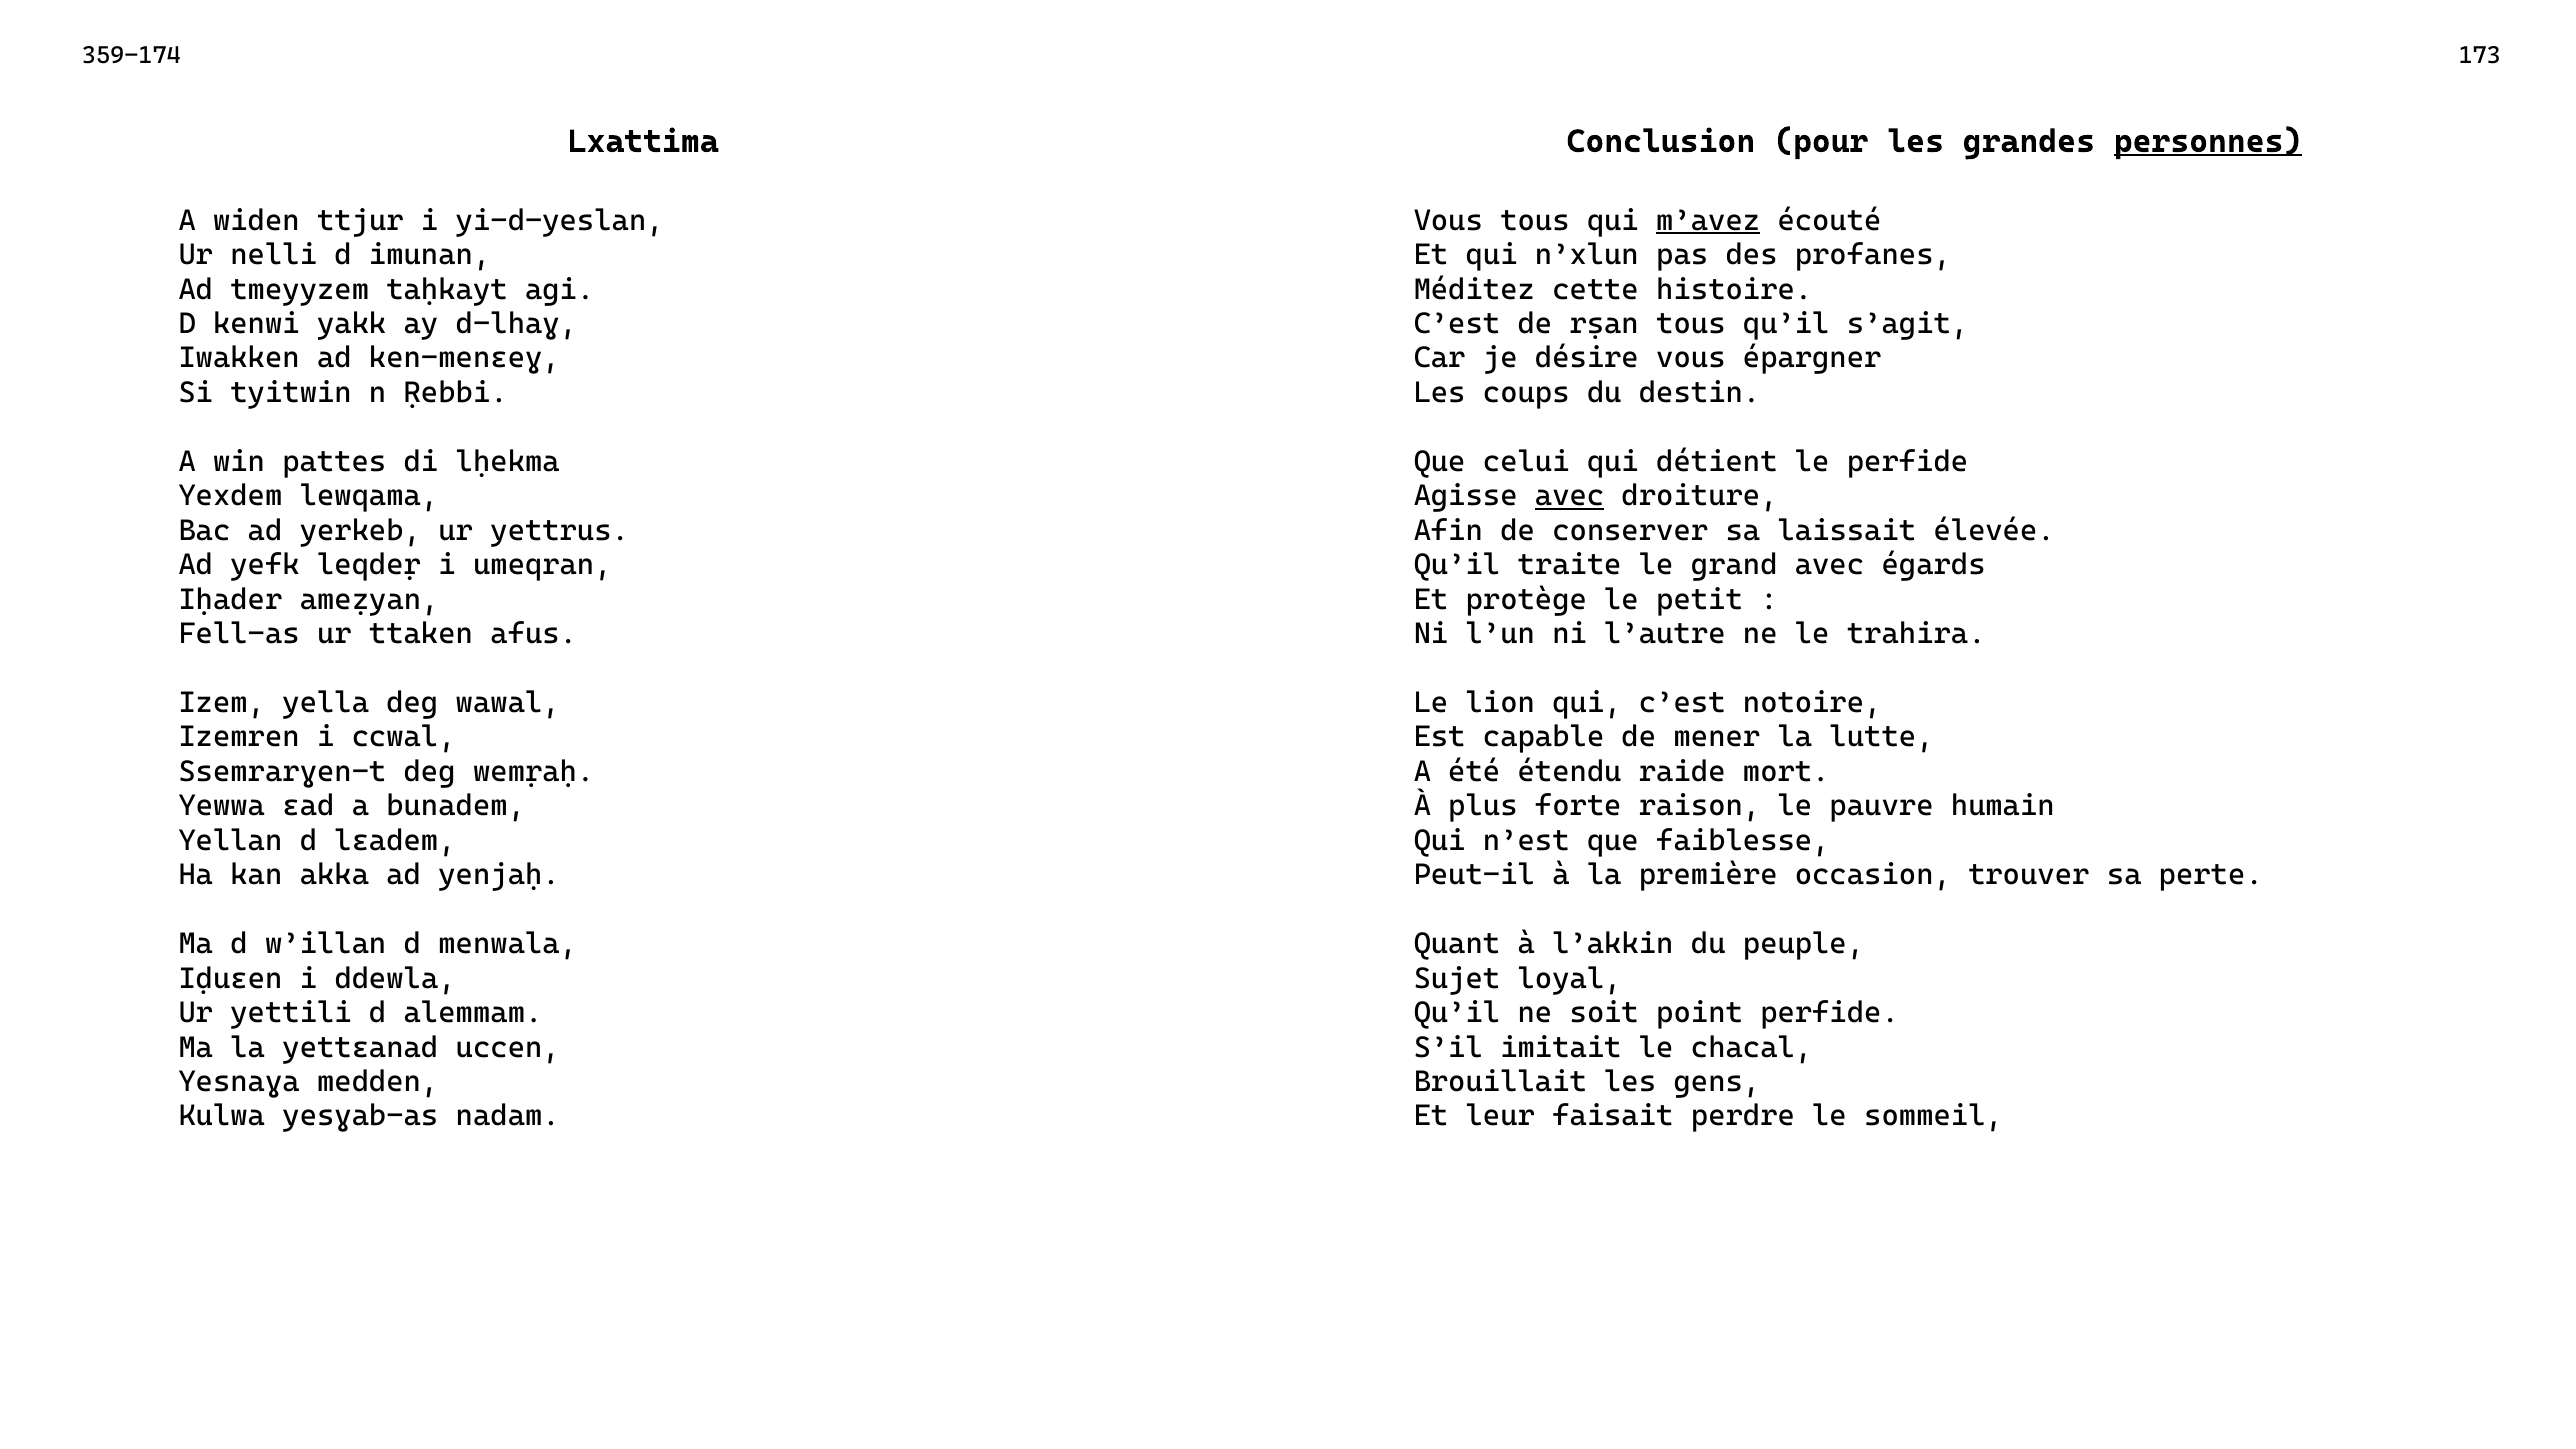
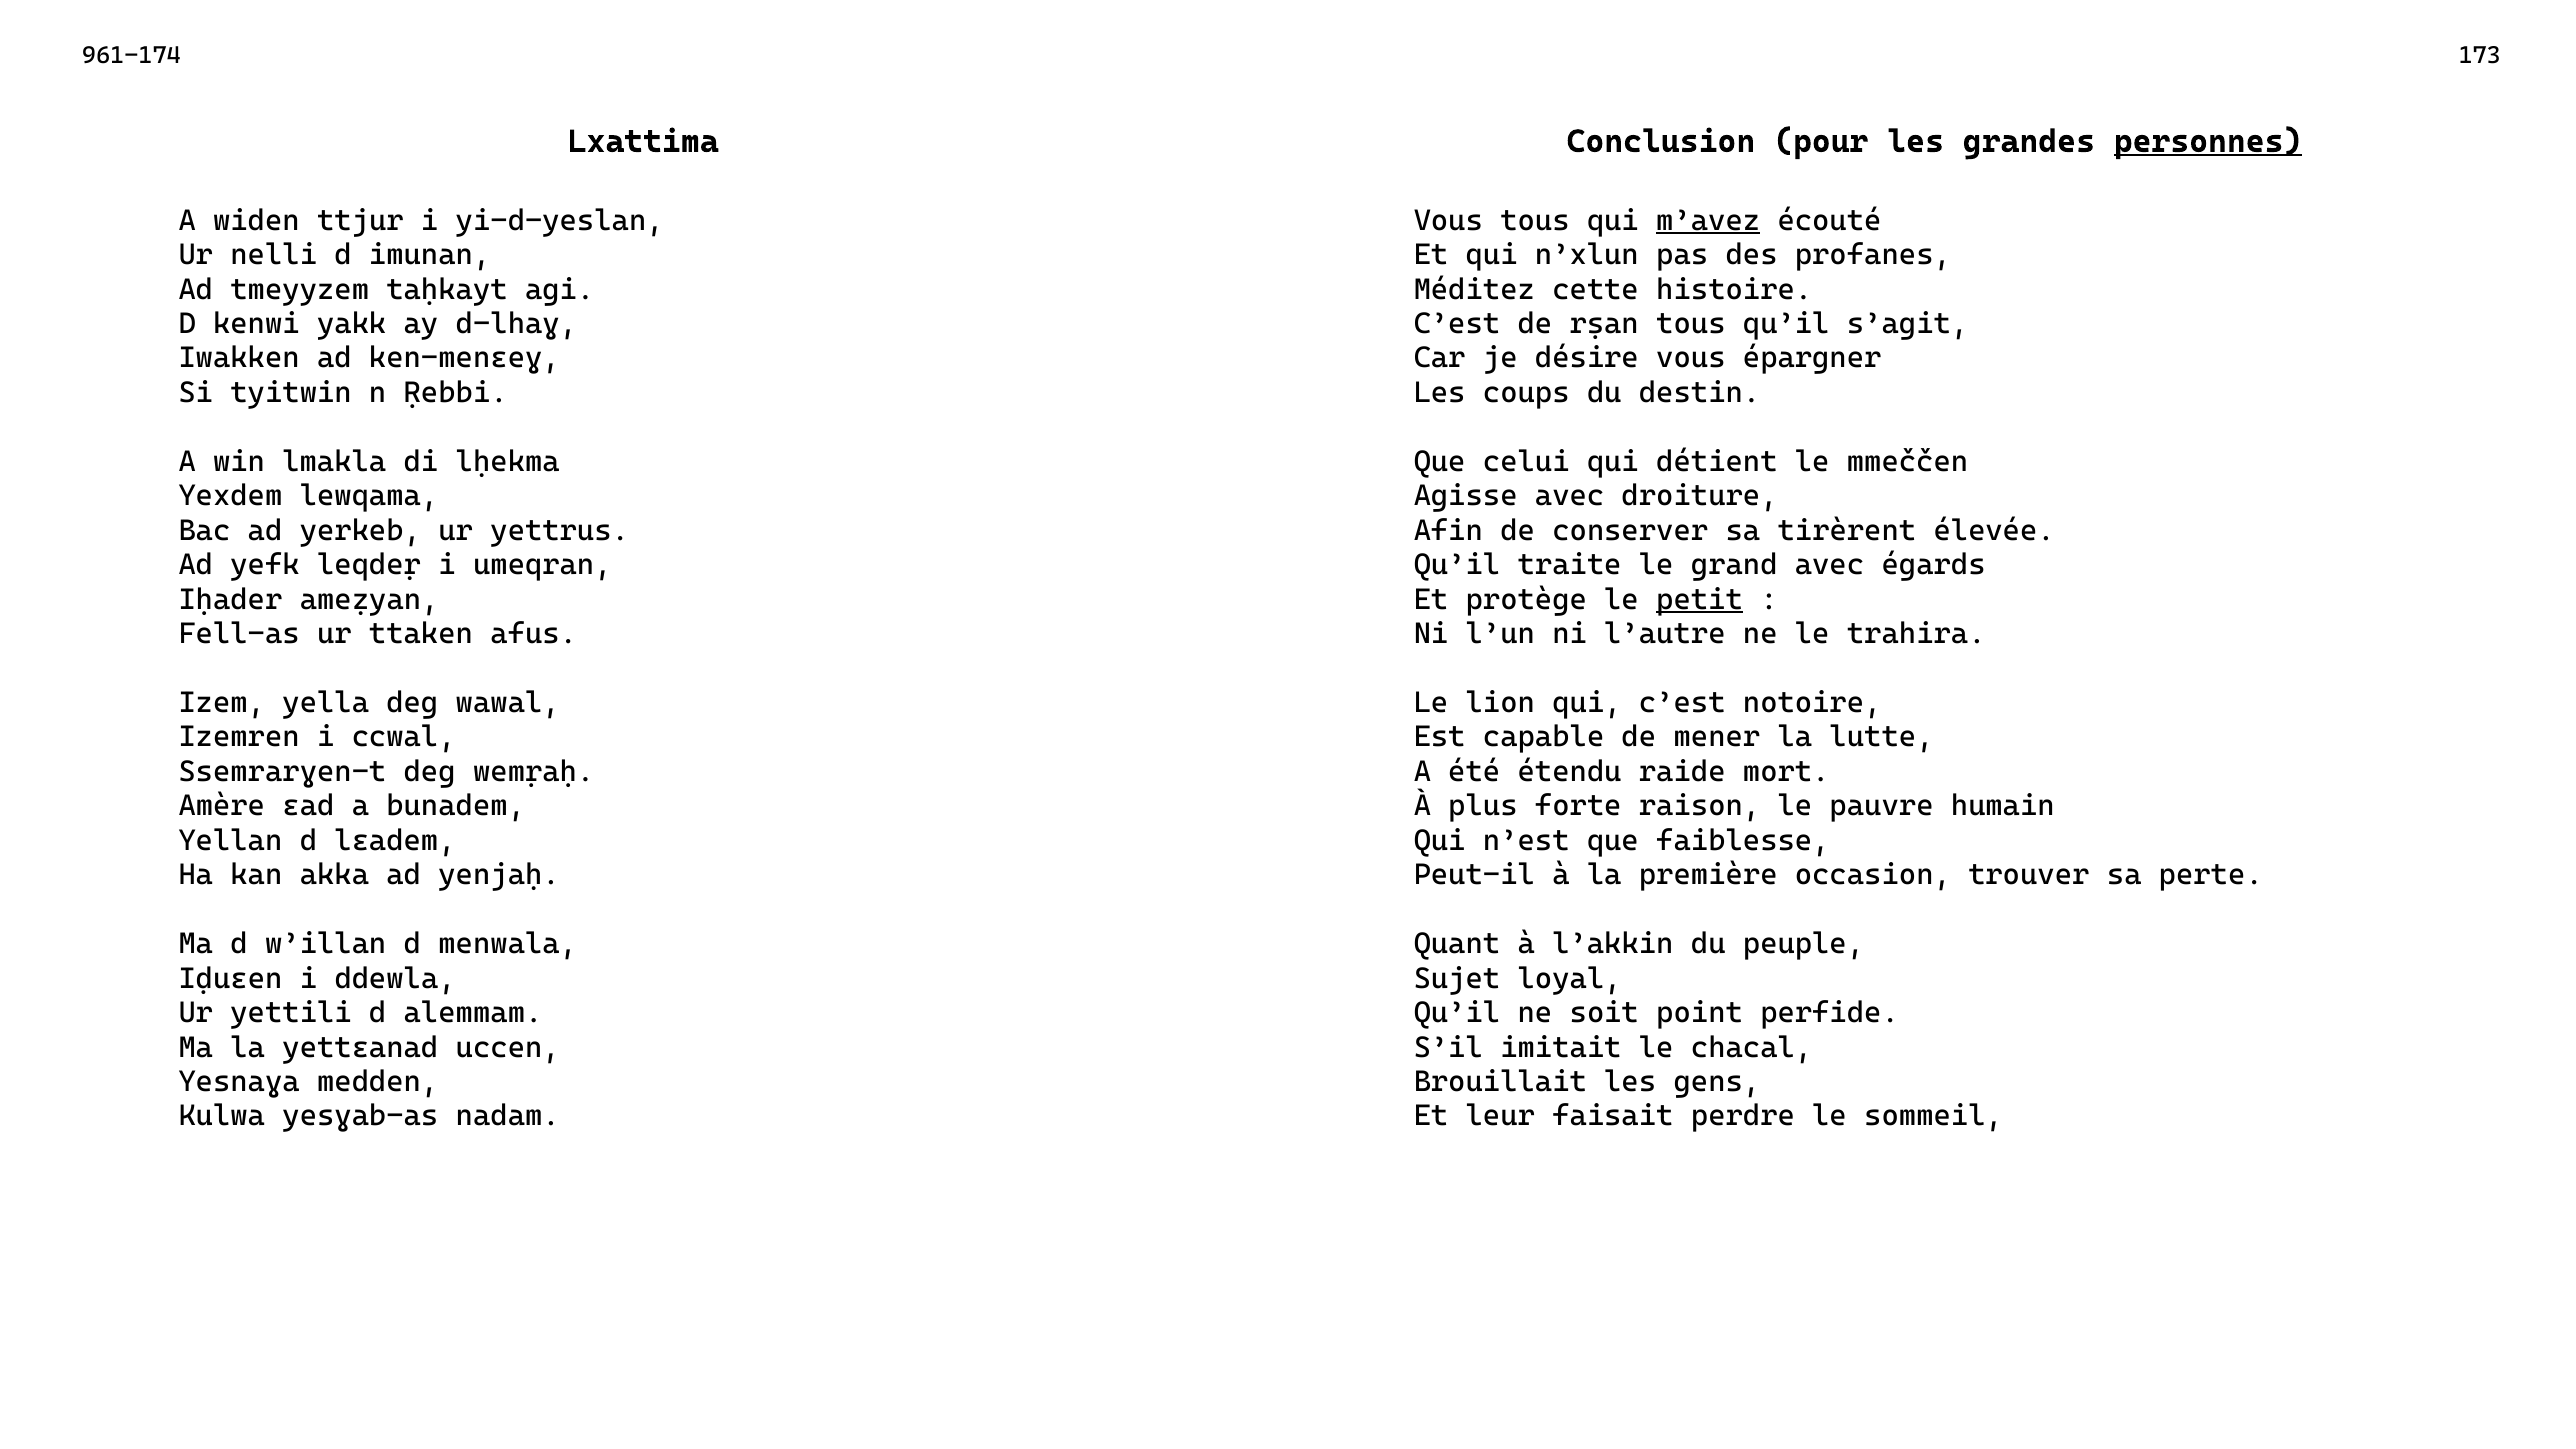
359-174: 359-174 -> 961-174 (131, 56)
pattes: pattes -> lmakla (334, 462)
le perfide: perfide -> mmeččen (1907, 462)
avec underline: present -> none (1570, 496)
laissait: laissait -> tirèrent (1847, 530)
petit underline: none -> present (1699, 599)
Yewwa: Yewwa -> Amère (222, 806)
